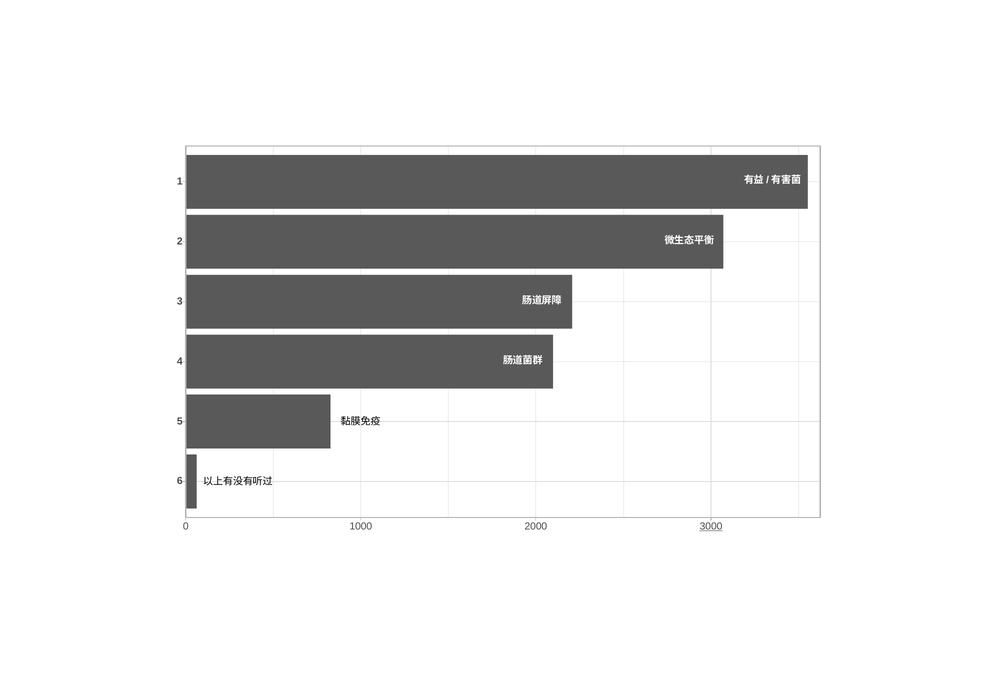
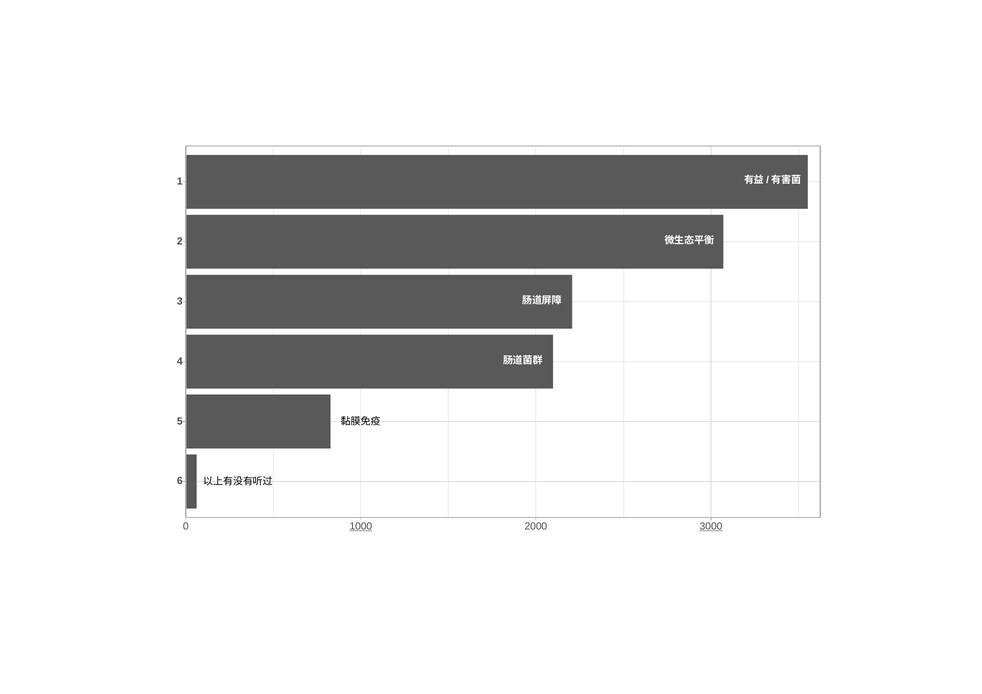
1000 underline: none -> present (361, 527)
